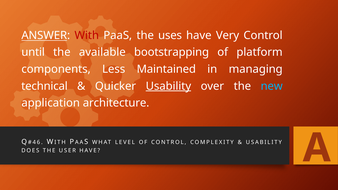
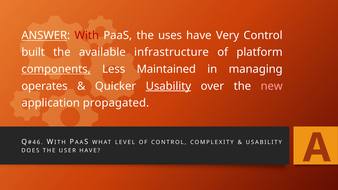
until: until -> built (33, 52)
bootstrapping: bootstrapping -> infrastructure (171, 52)
components underline: none -> present (56, 69)
technical: technical -> operates (44, 86)
new colour: light blue -> pink (272, 86)
architecture: architecture -> propagated (116, 103)
